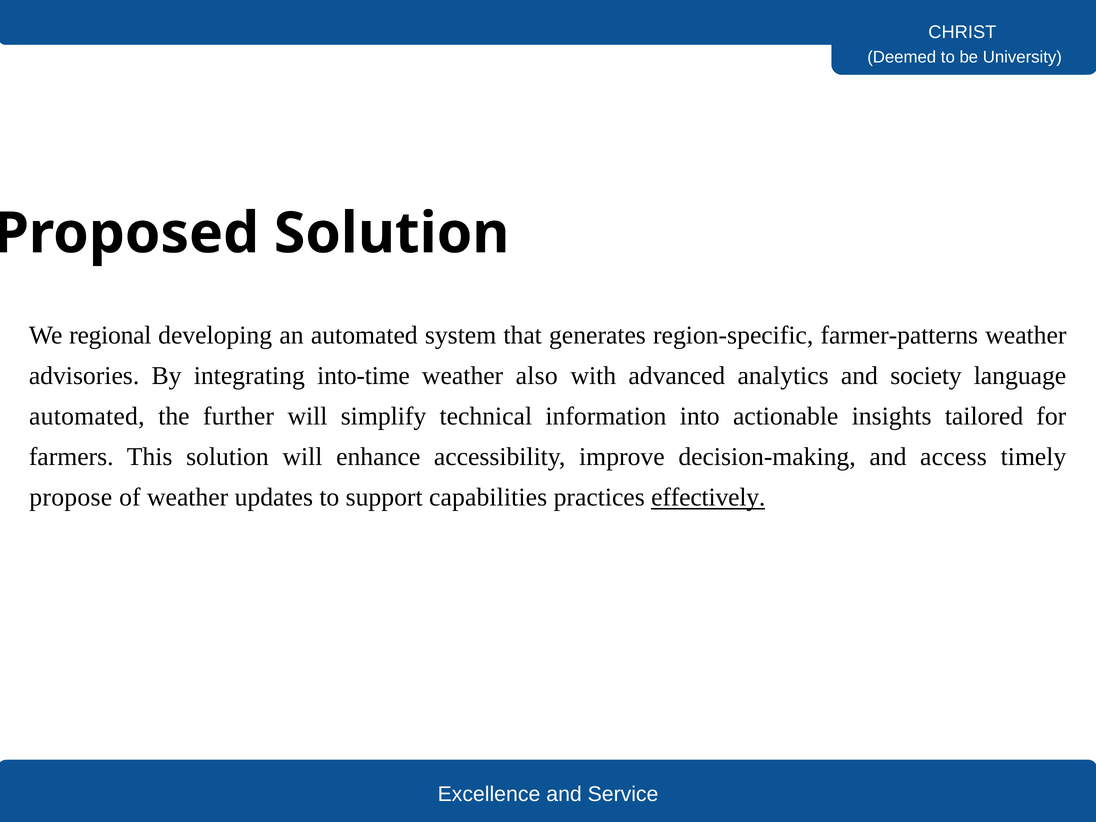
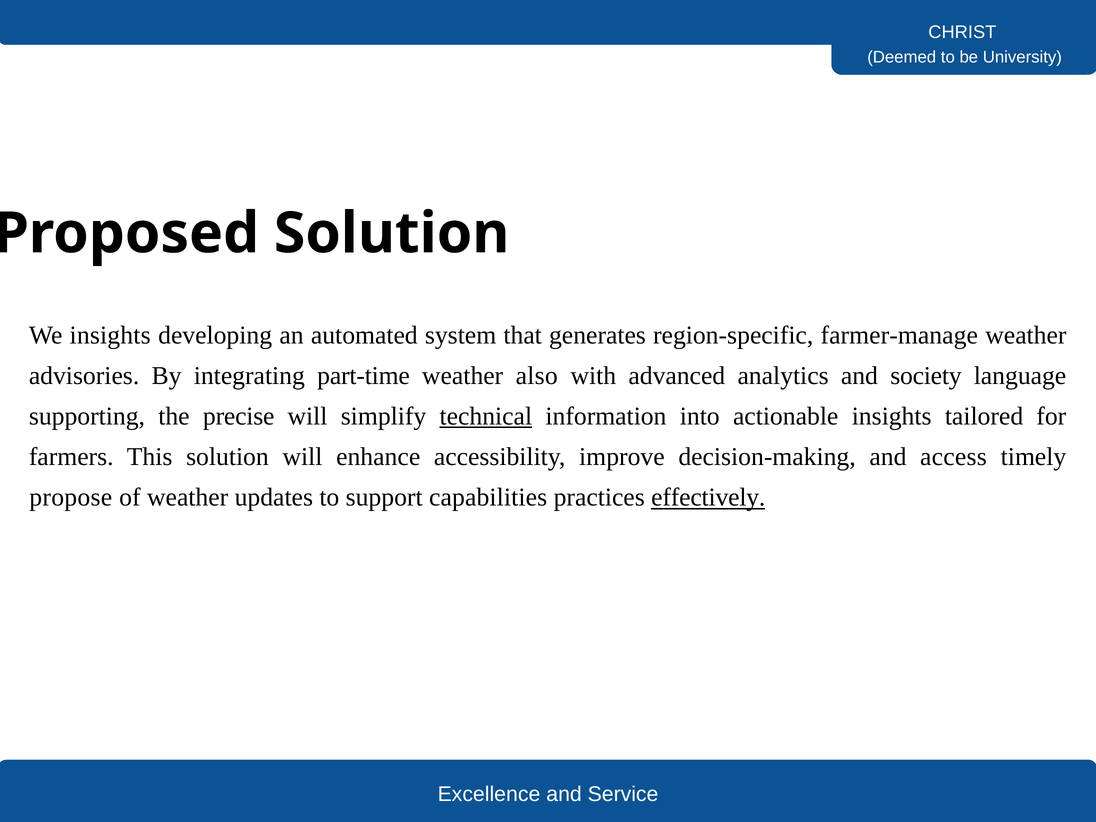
We regional: regional -> insights (110, 335)
farmer-patterns: farmer-patterns -> farmer-manage (899, 335)
into-time: into-time -> part-time (364, 376)
automated: automated -> supporting (87, 416)
further: further -> precise (239, 416)
technical underline: none -> present (486, 416)
